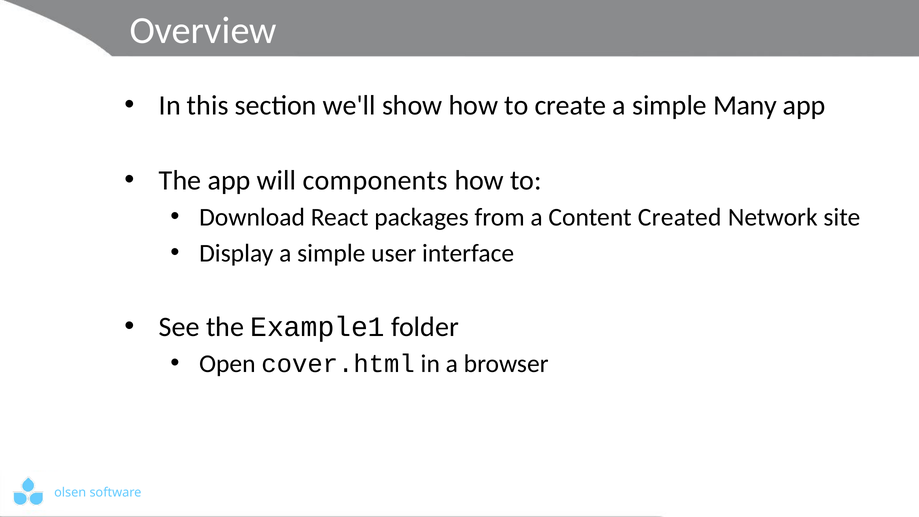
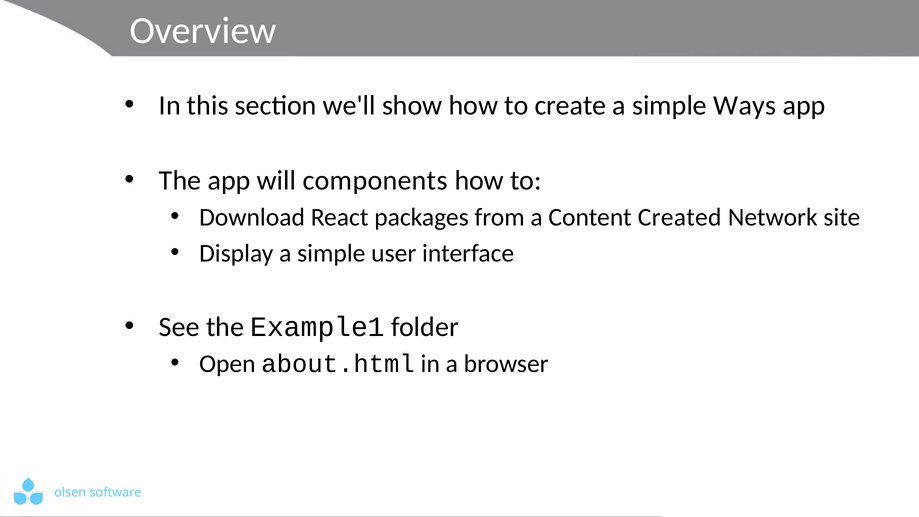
Many: Many -> Ways (745, 105)
cover.html: cover.html -> about.html (338, 364)
